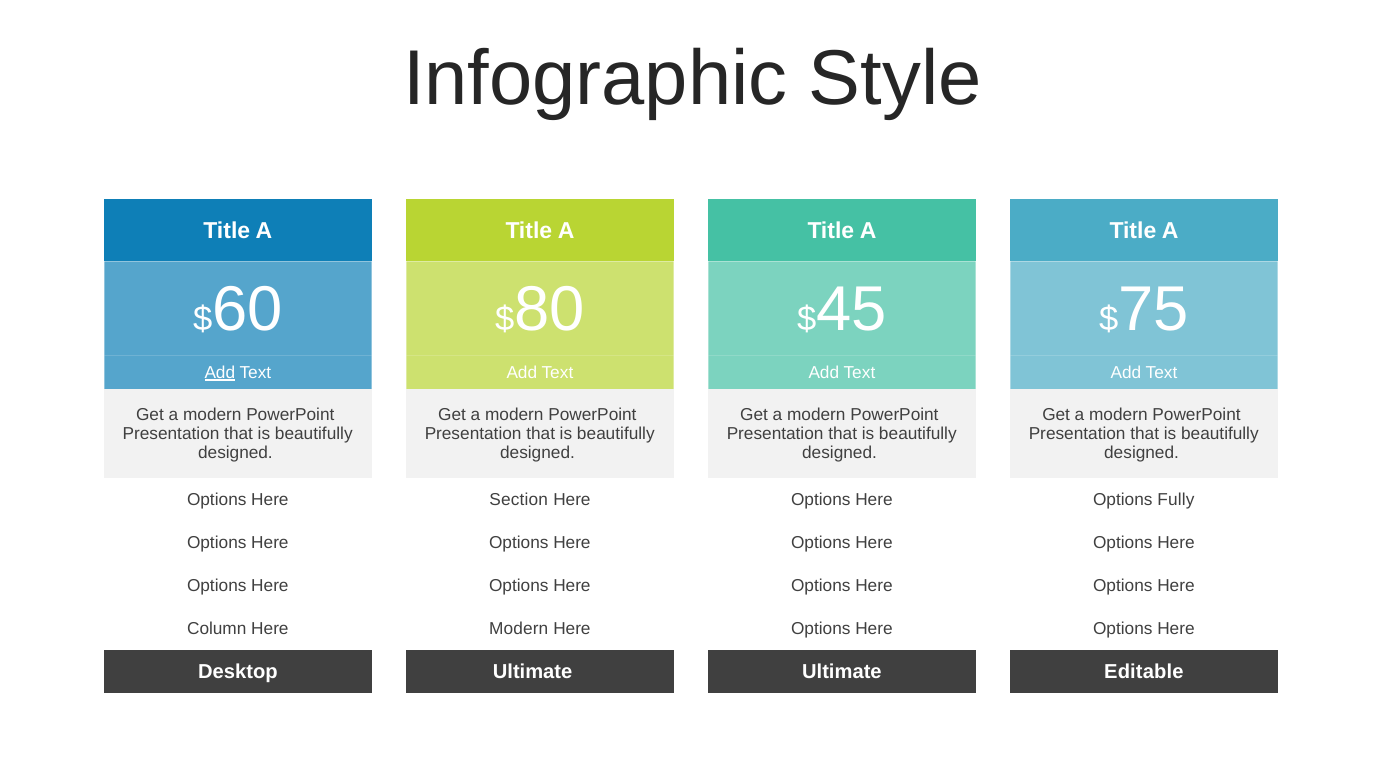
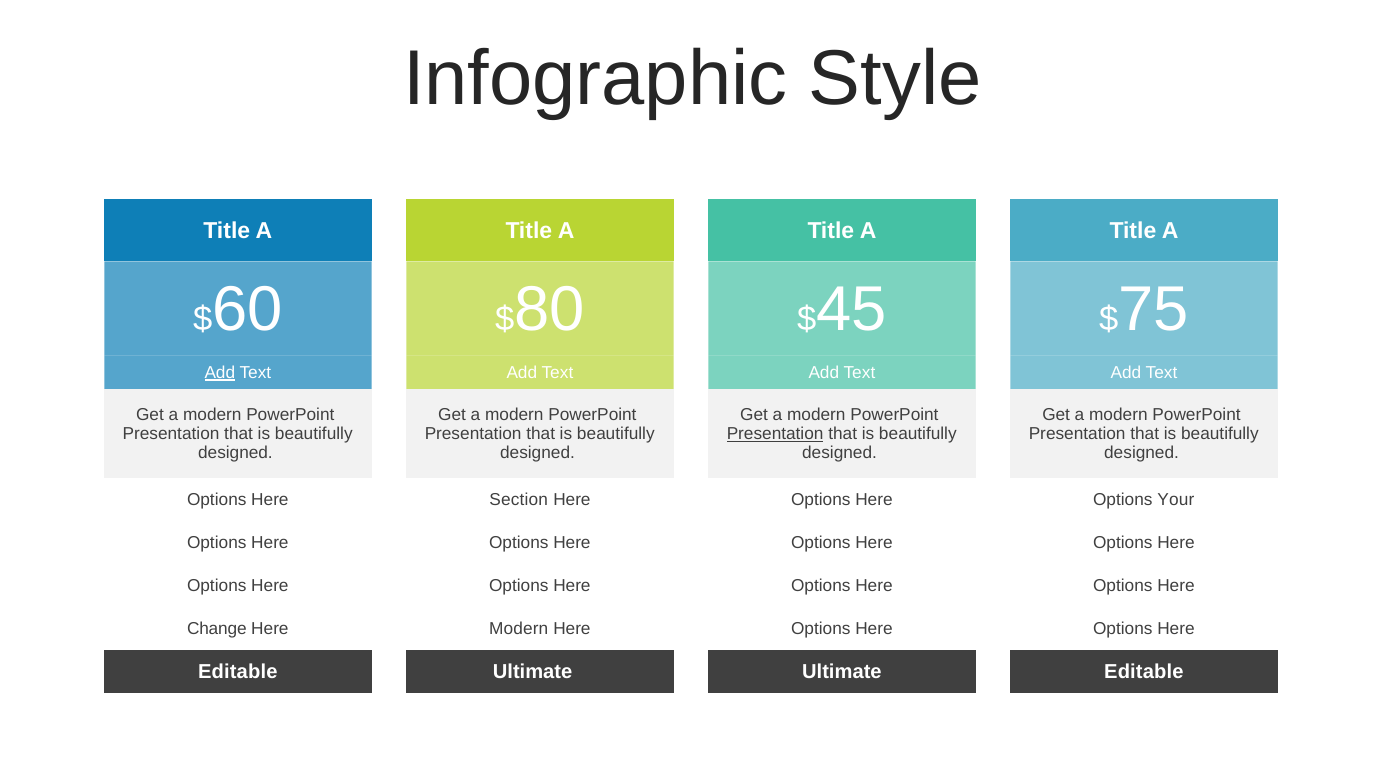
Presentation underline: none -> present (775, 434)
Fully: Fully -> Your (1176, 500)
Column: Column -> Change (217, 629)
Desktop: Desktop -> Editable (238, 672)
